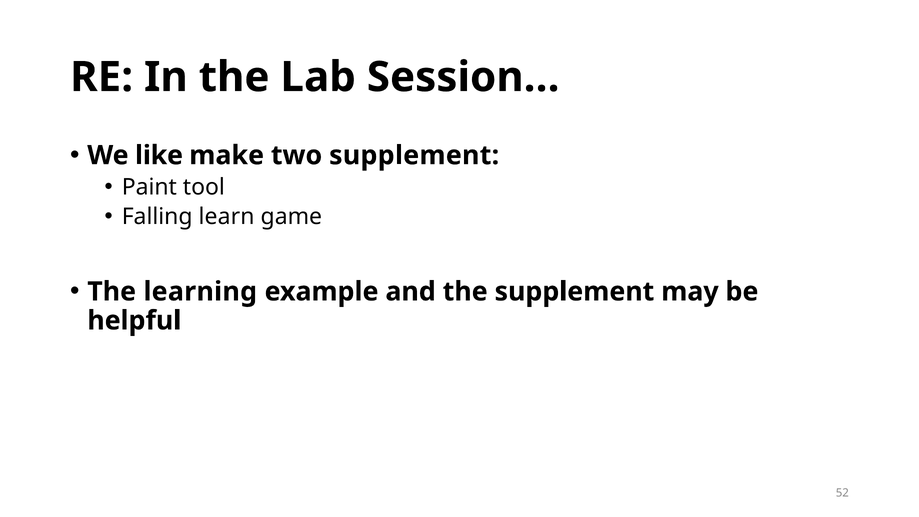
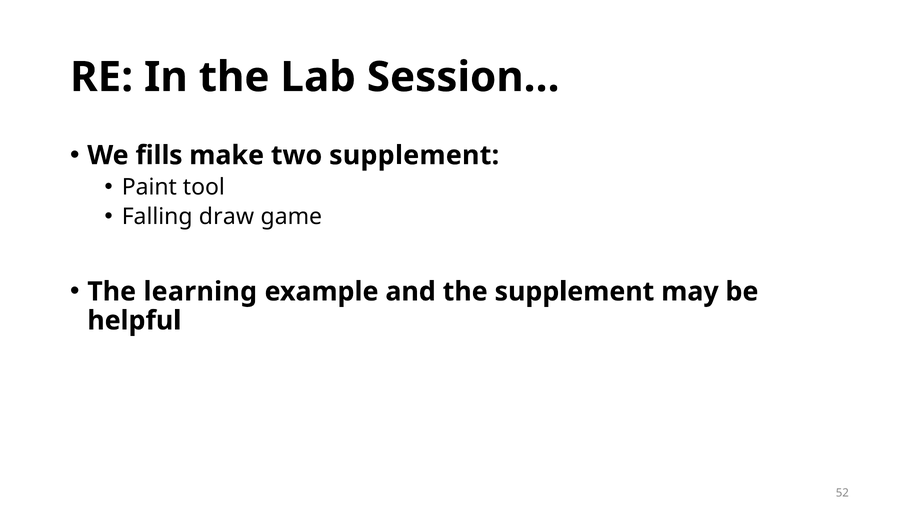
like: like -> fills (159, 155)
learn: learn -> draw (226, 217)
